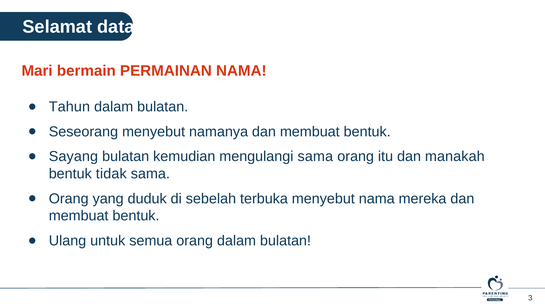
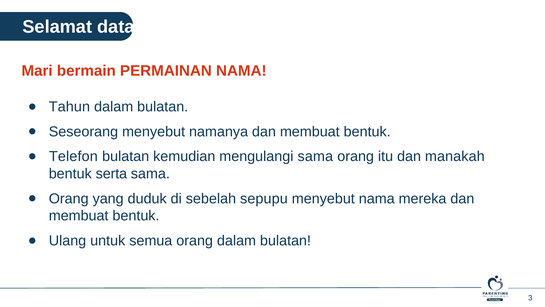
Sayang: Sayang -> Telefon (73, 156)
tidak: tidak -> serta (111, 174)
terbuka: terbuka -> sepupu (264, 198)
